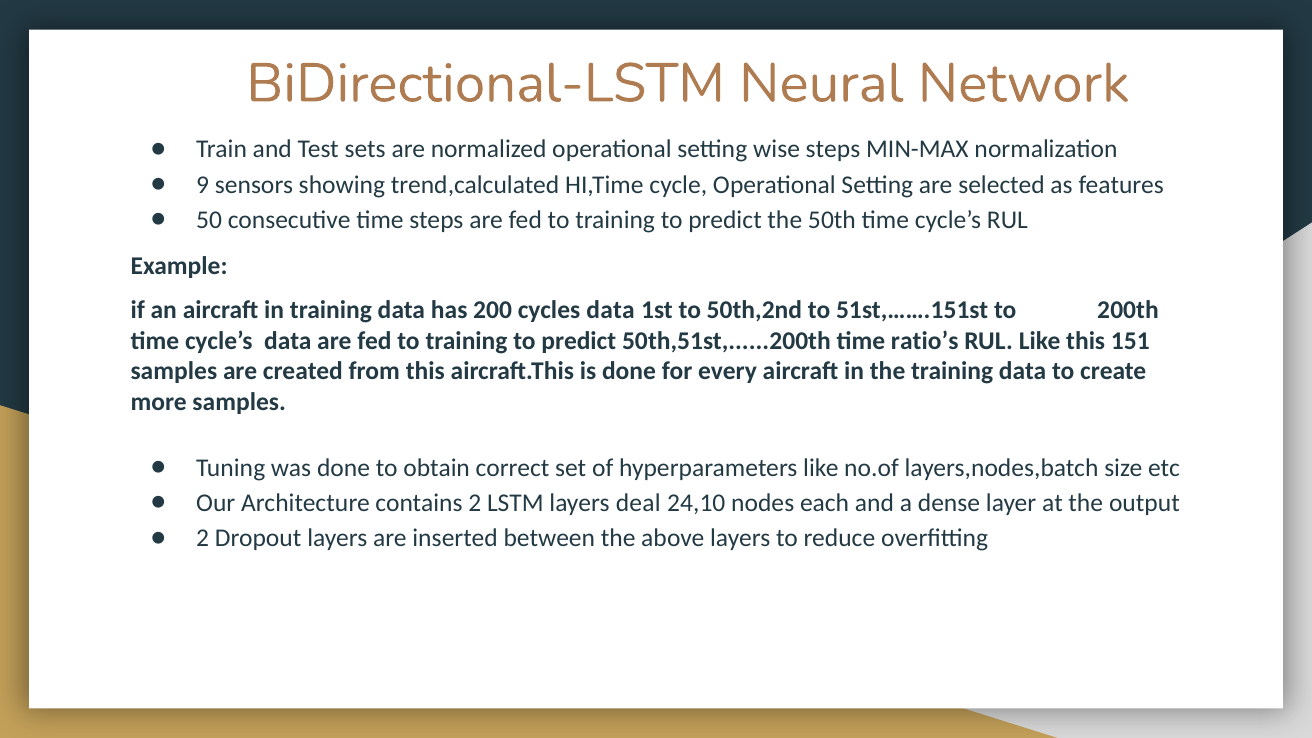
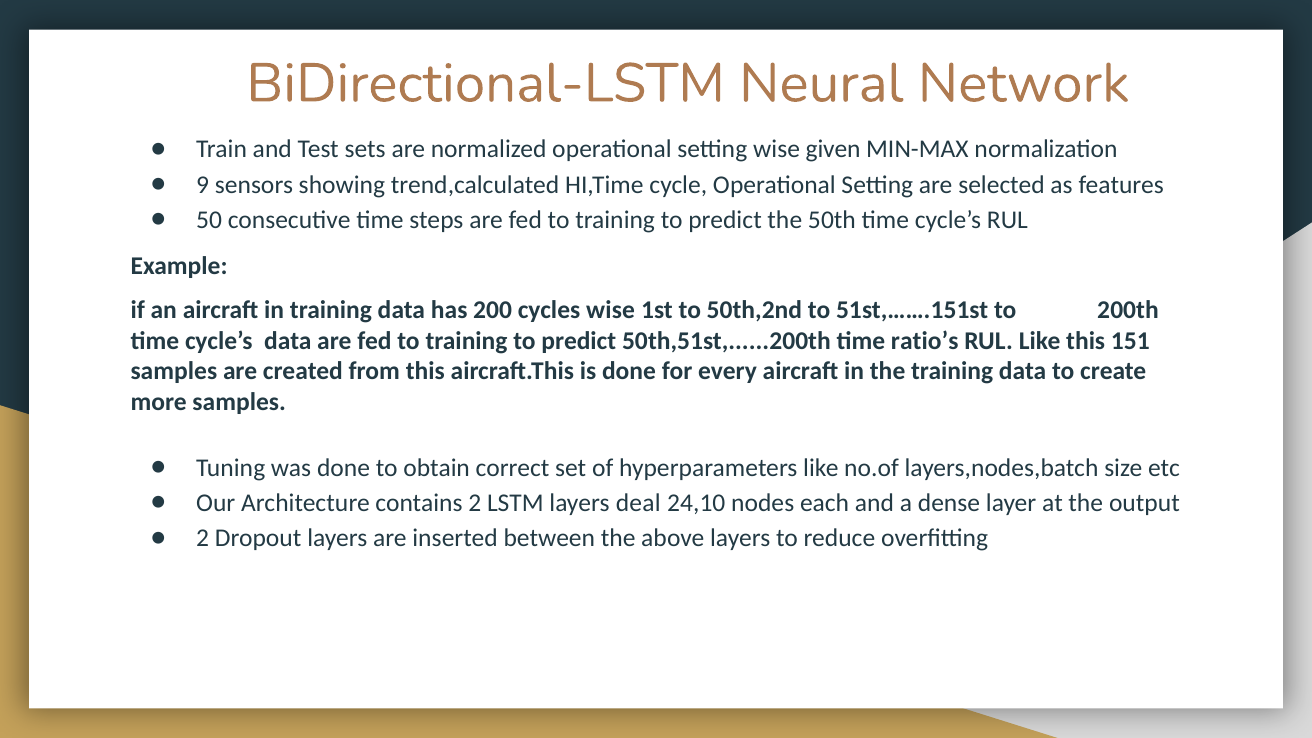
wise steps: steps -> given (833, 149)
cycles data: data -> wise (611, 310)
